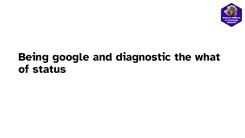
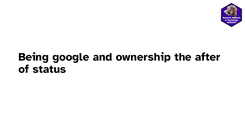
diagnostic: diagnostic -> ownership (143, 57)
what: what -> after (208, 57)
